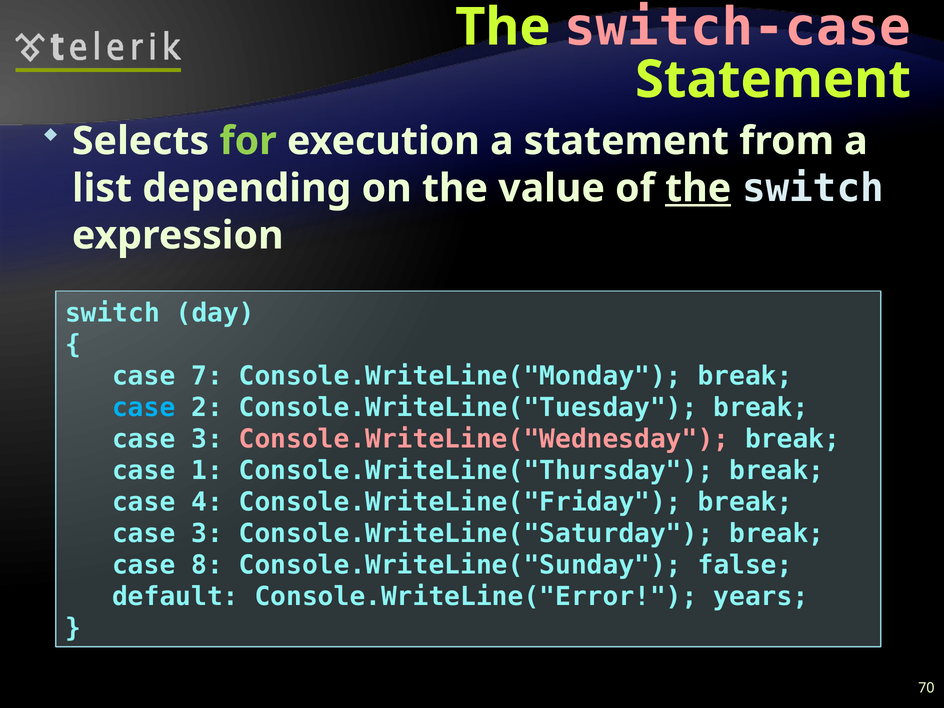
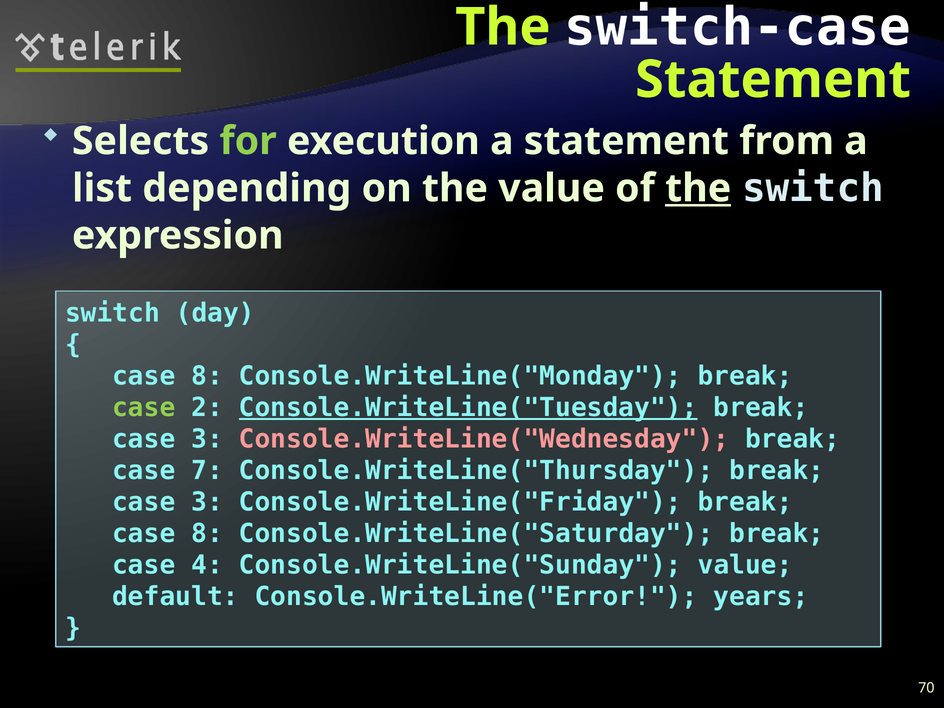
switch-case colour: pink -> white (738, 27)
7: 7 -> 8 (207, 376)
case colour: light blue -> light green (144, 408)
Console.WriteLine("Tuesday underline: none -> present (468, 408)
1: 1 -> 7 (207, 471)
4: 4 -> 3 (207, 502)
3: 3 -> 8 (207, 534)
8: 8 -> 4 (207, 565)
Console.WriteLine("Sunday false: false -> value (745, 565)
